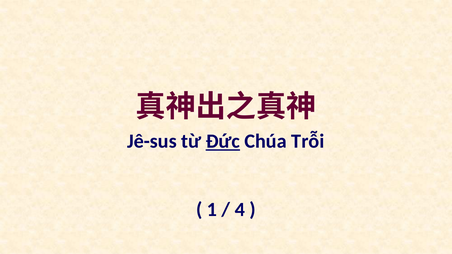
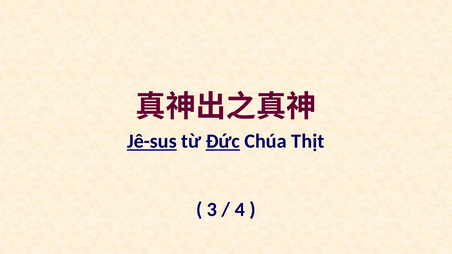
Jê-sus underline: none -> present (152, 141)
Trỗi: Trỗi -> Thịt (308, 141)
1: 1 -> 3 (212, 210)
